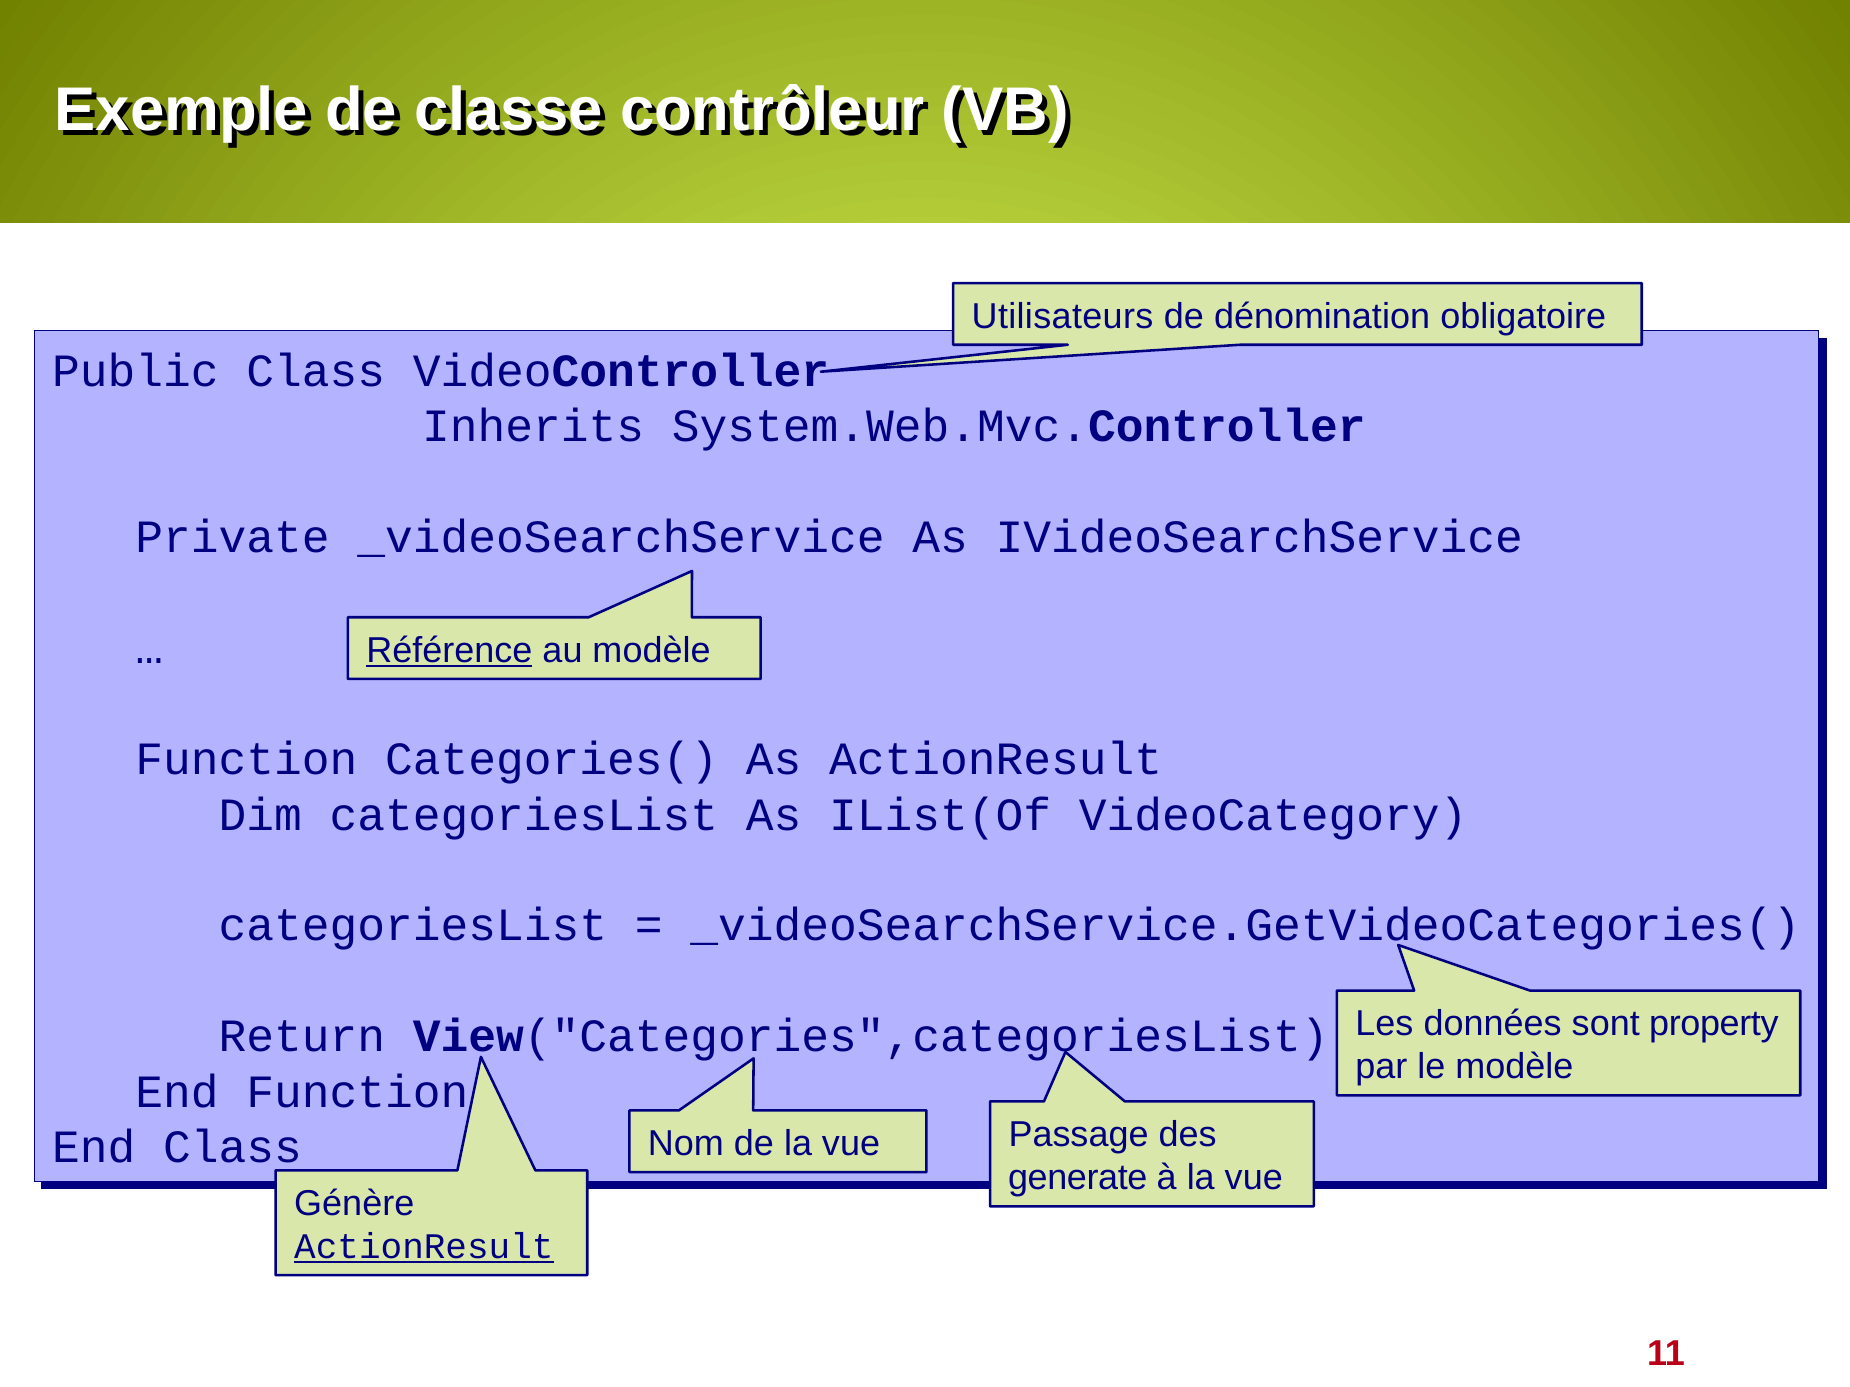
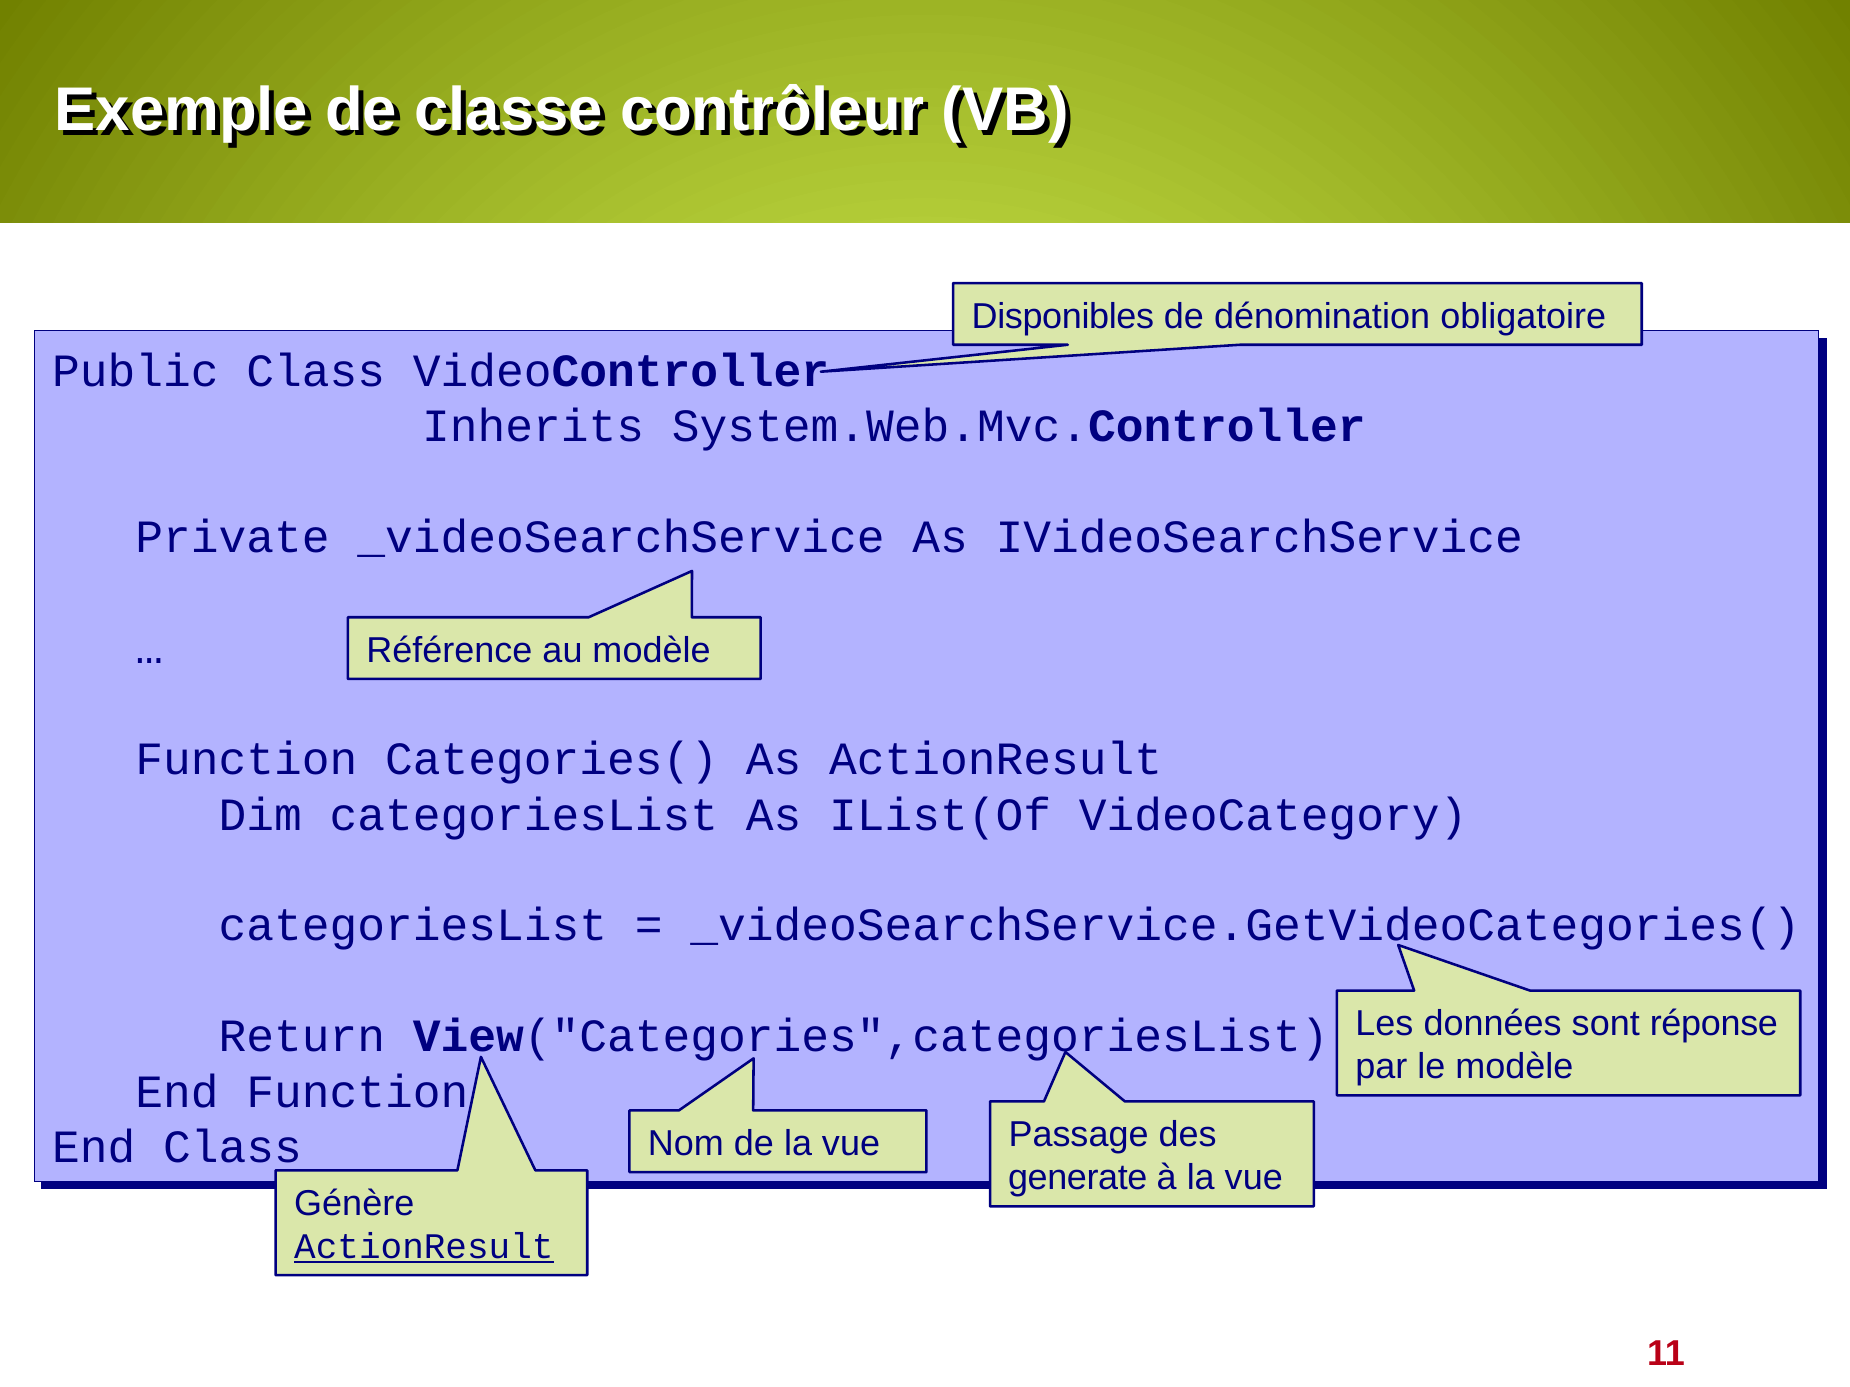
Utilisateurs: Utilisateurs -> Disponibles (1063, 317)
Référence underline: present -> none (449, 651)
property: property -> réponse (1714, 1024)
